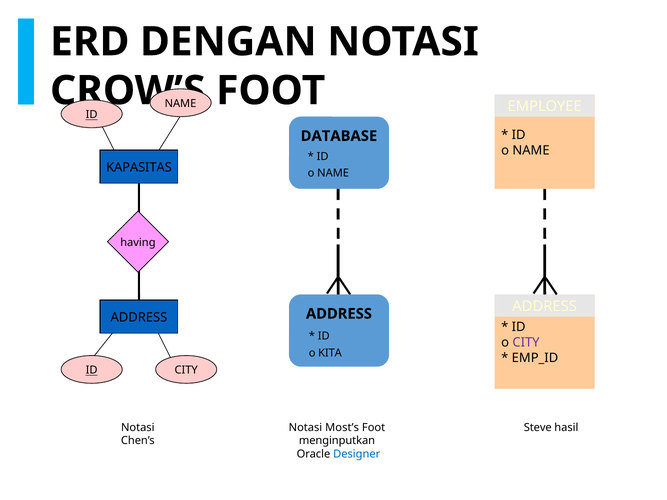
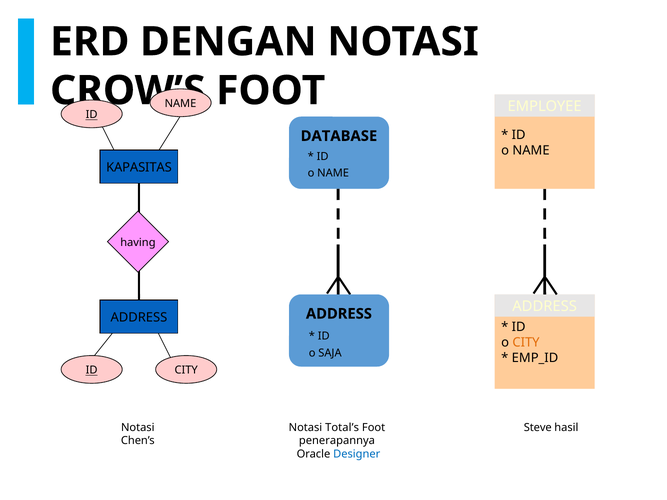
CITY colour: purple -> orange (526, 343)
KITA: KITA -> SAJA (330, 353)
Most’s: Most’s -> Total’s (342, 428)
menginputkan: menginputkan -> penerapannya (337, 441)
